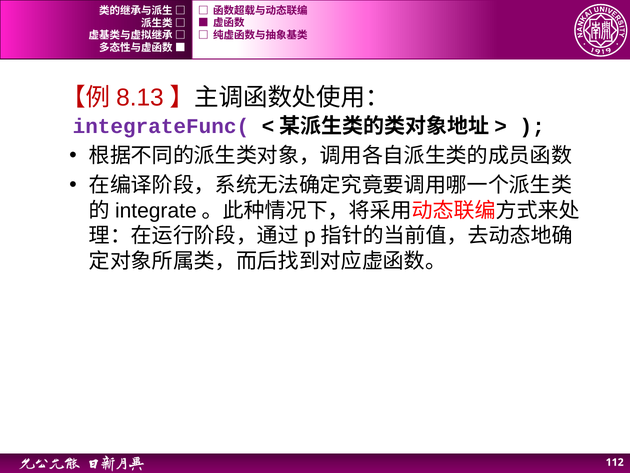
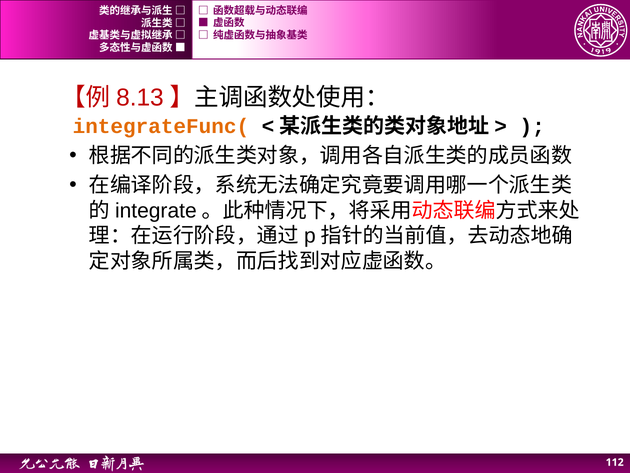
integrateFunc( colour: purple -> orange (161, 126)
